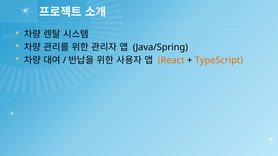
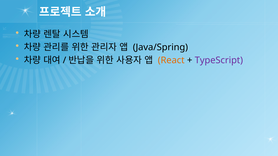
TypeScript colour: orange -> purple (219, 60)
